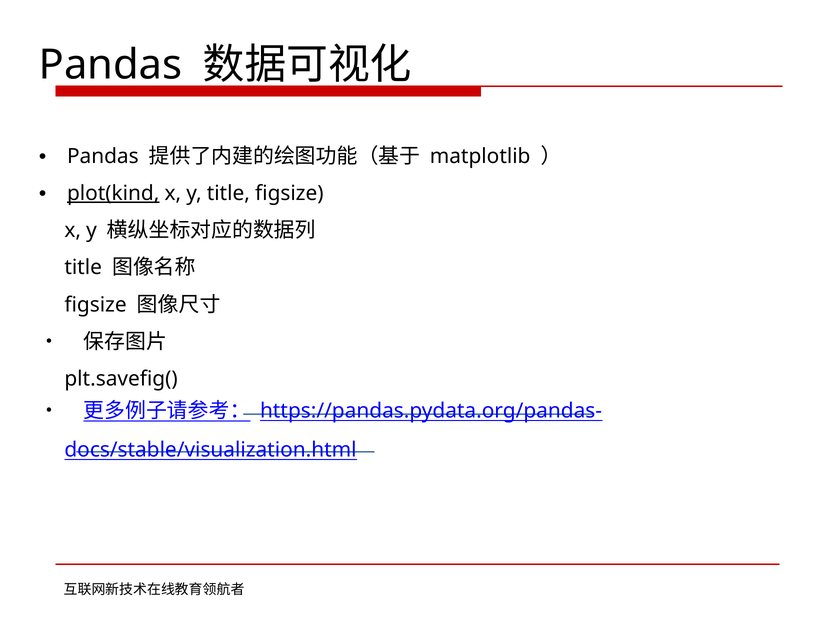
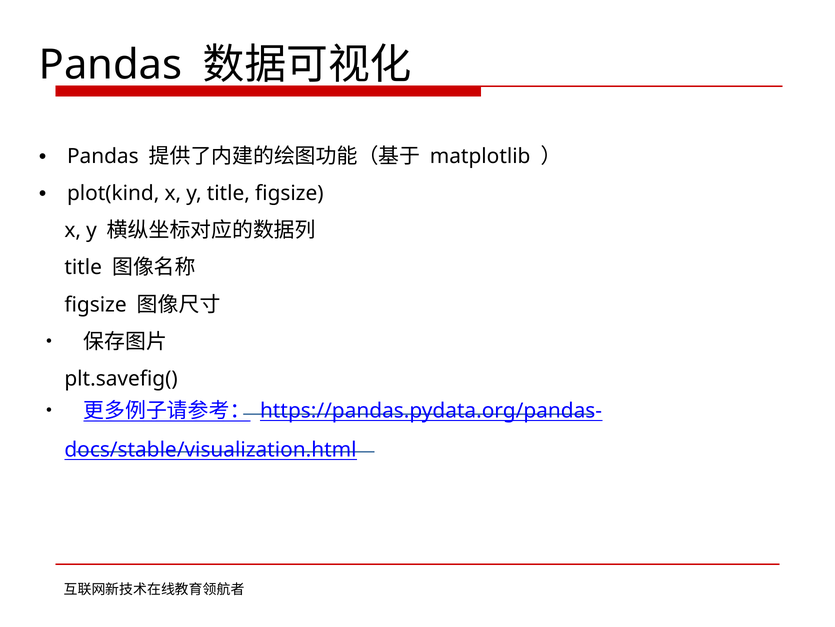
plot(kind underline: present -> none (113, 193)
